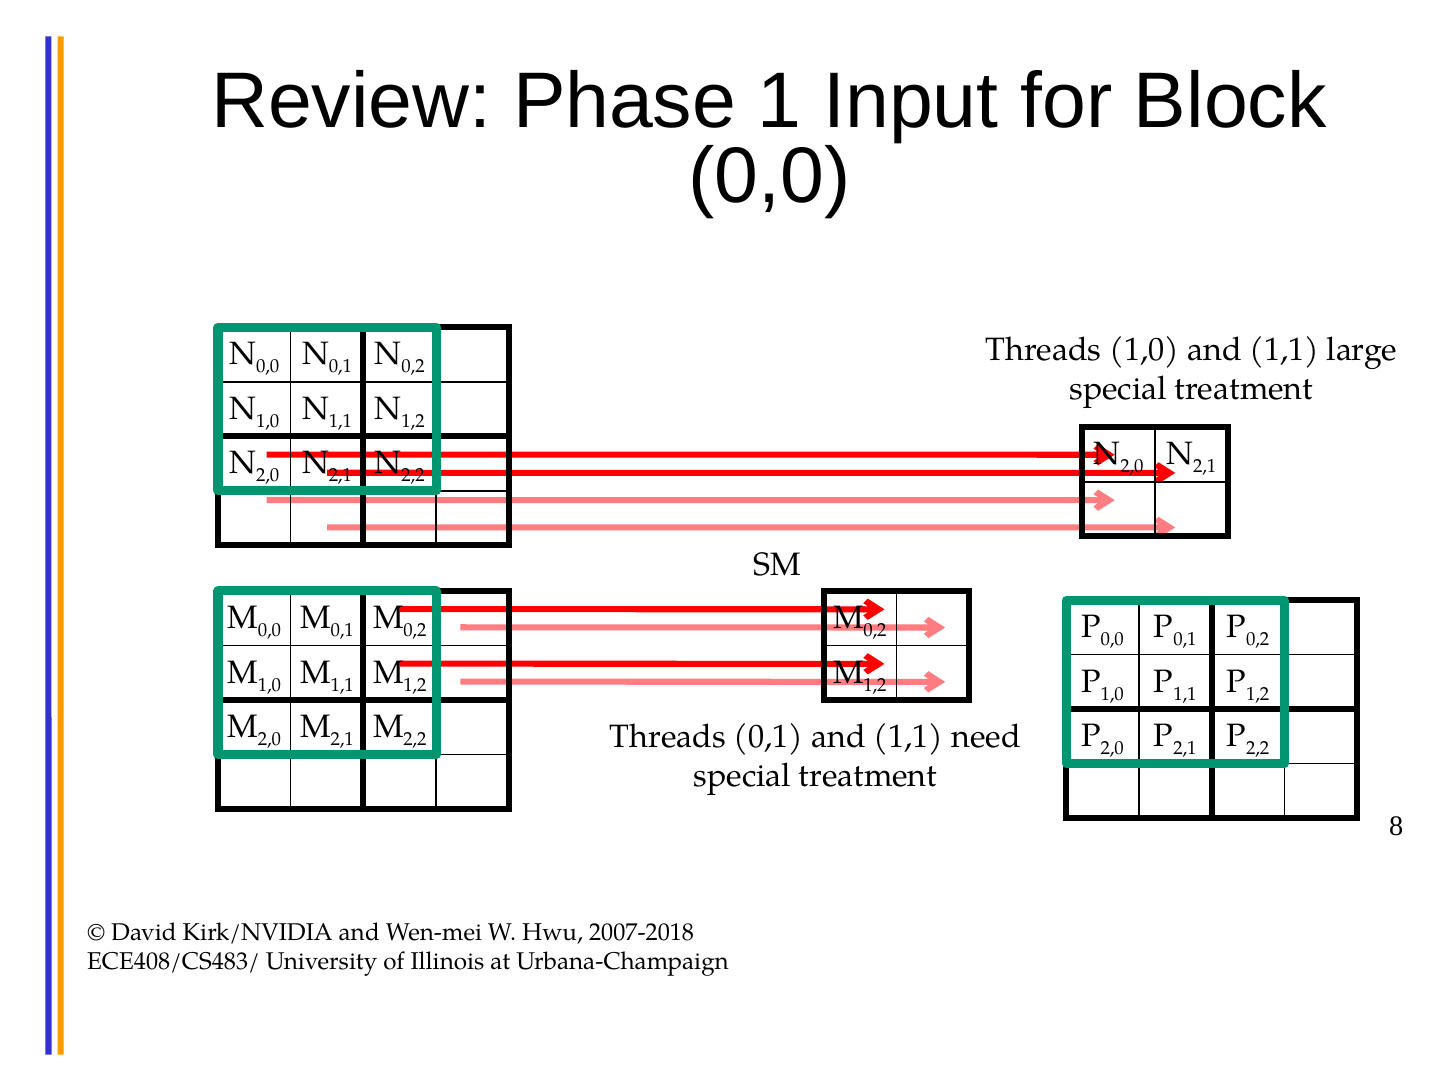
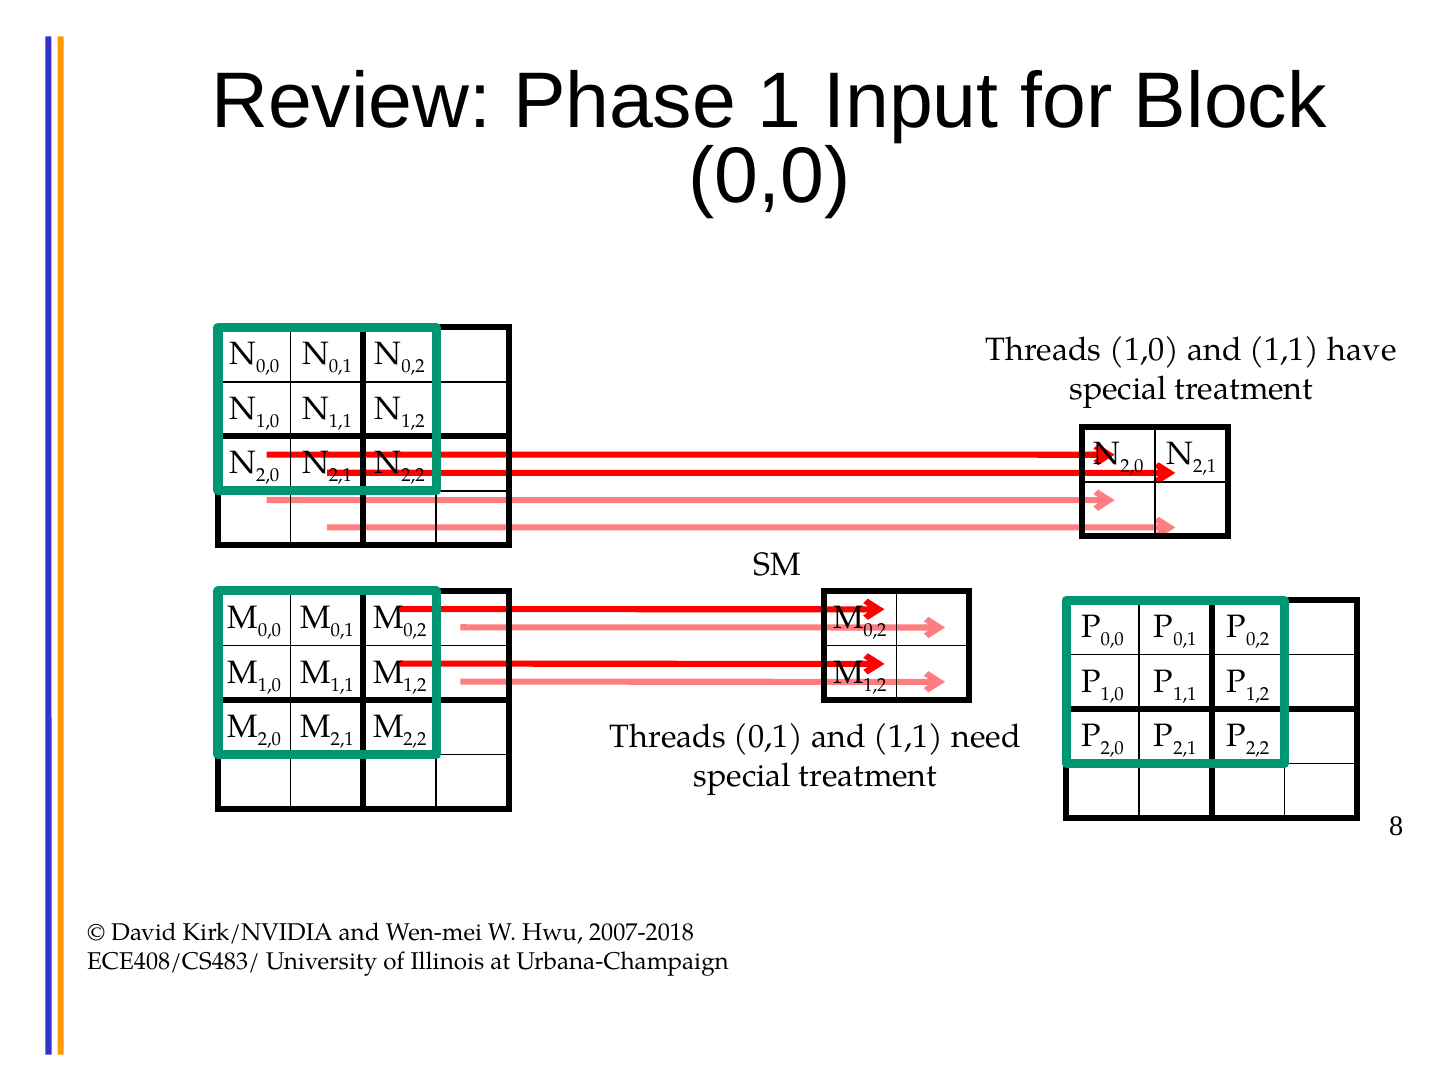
large: large -> have (1362, 350)
